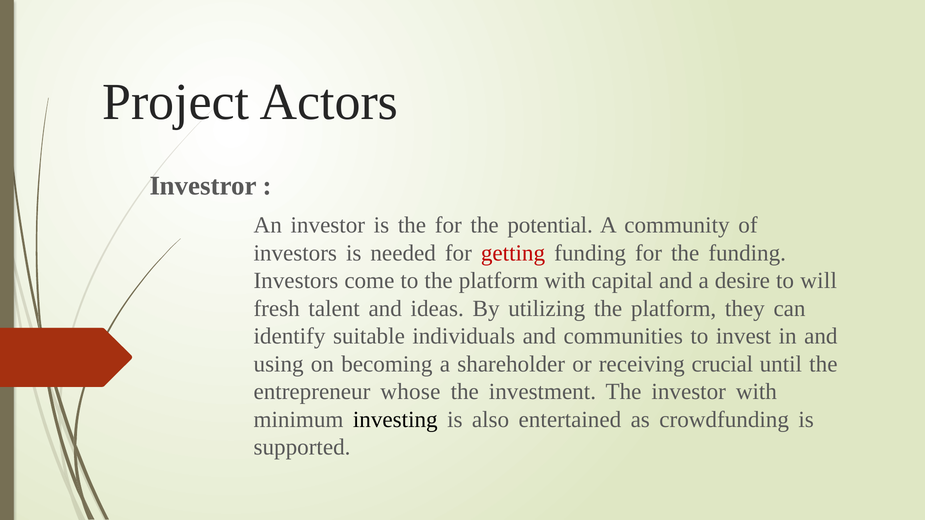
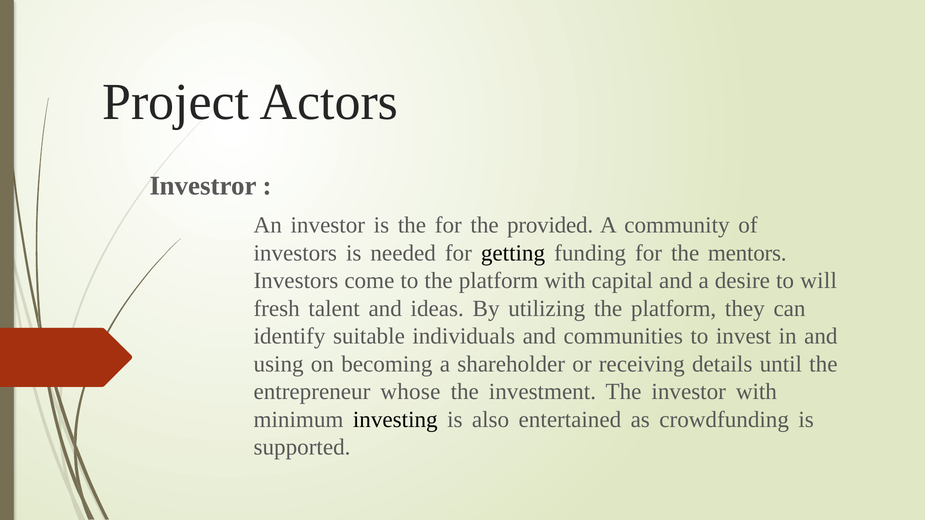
potential: potential -> provided (550, 225)
getting colour: red -> black (513, 253)
the funding: funding -> mentors (747, 253)
crucial: crucial -> details (722, 364)
